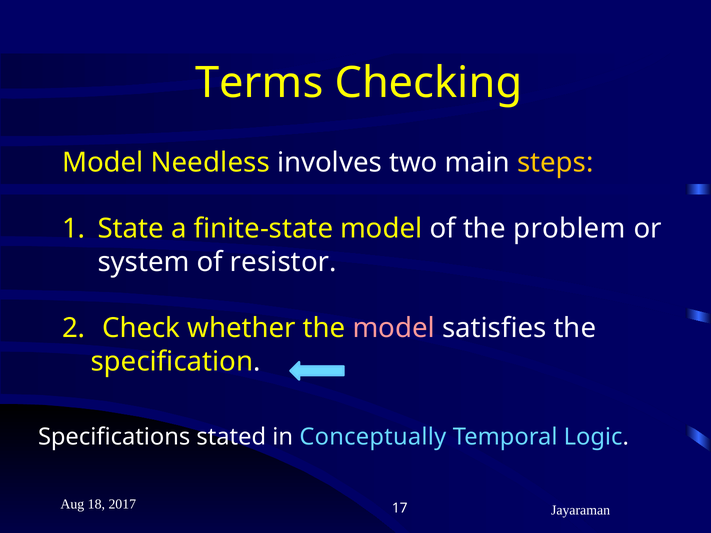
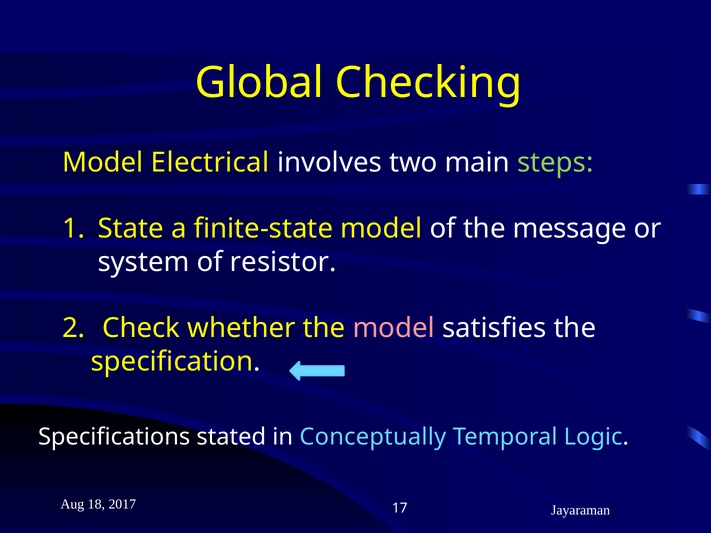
Terms: Terms -> Global (259, 83)
Needless: Needless -> Electrical (210, 162)
steps colour: yellow -> light green (555, 162)
problem: problem -> message (570, 229)
